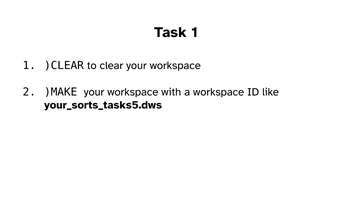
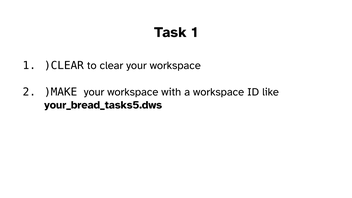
your_sorts_tasks5.dws: your_sorts_tasks5.dws -> your_bread_tasks5.dws (103, 105)
